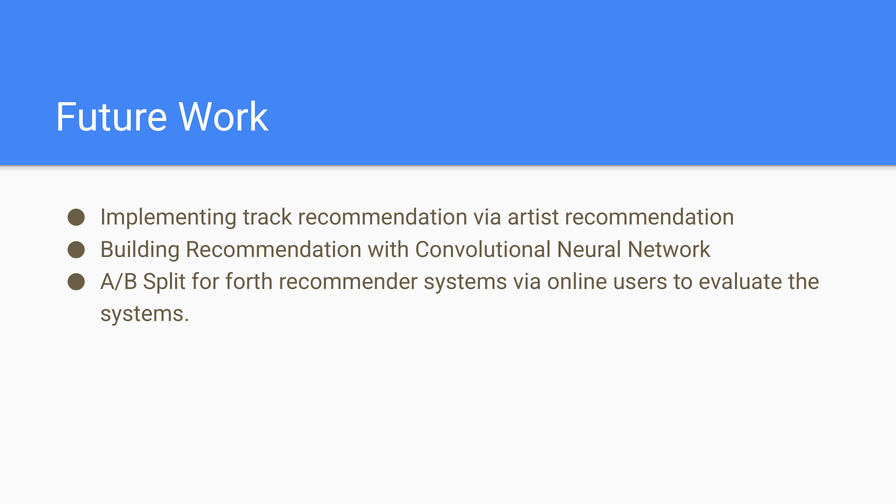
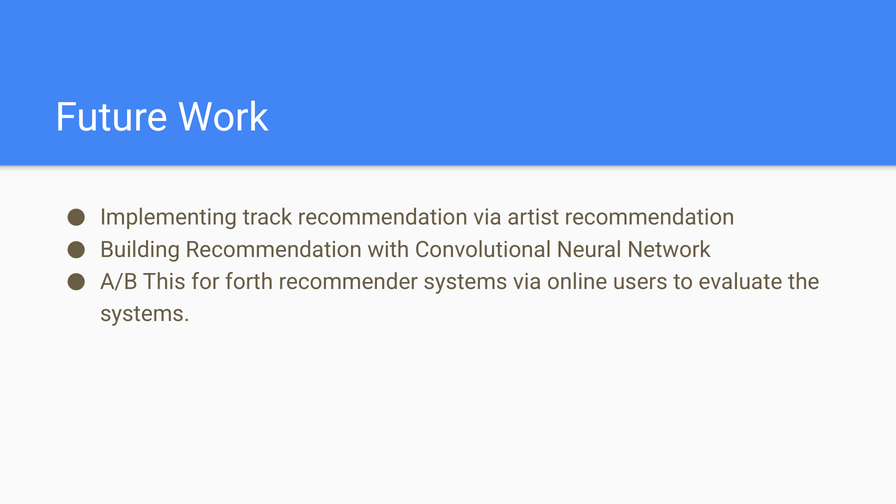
Split: Split -> This (164, 282)
